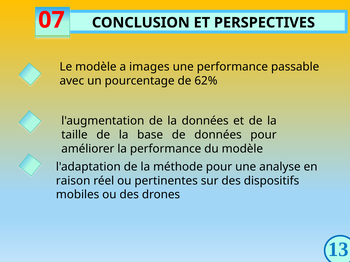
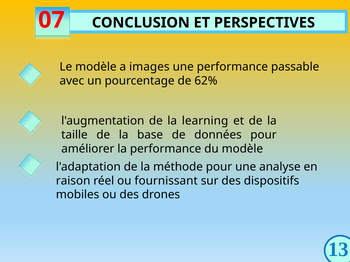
la données: données -> learning (205, 121)
pertinentes: pertinentes -> fournissant (166, 181)
